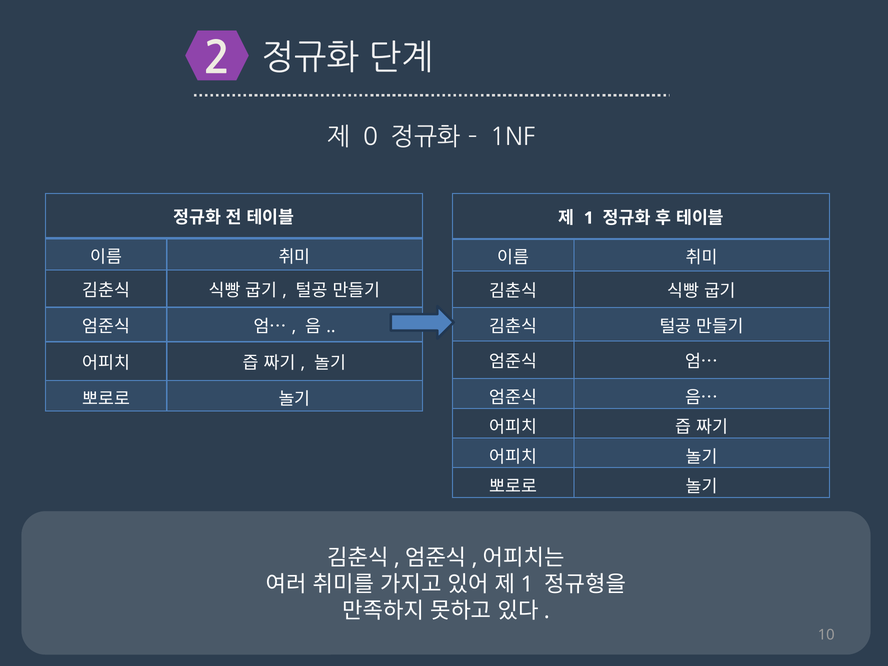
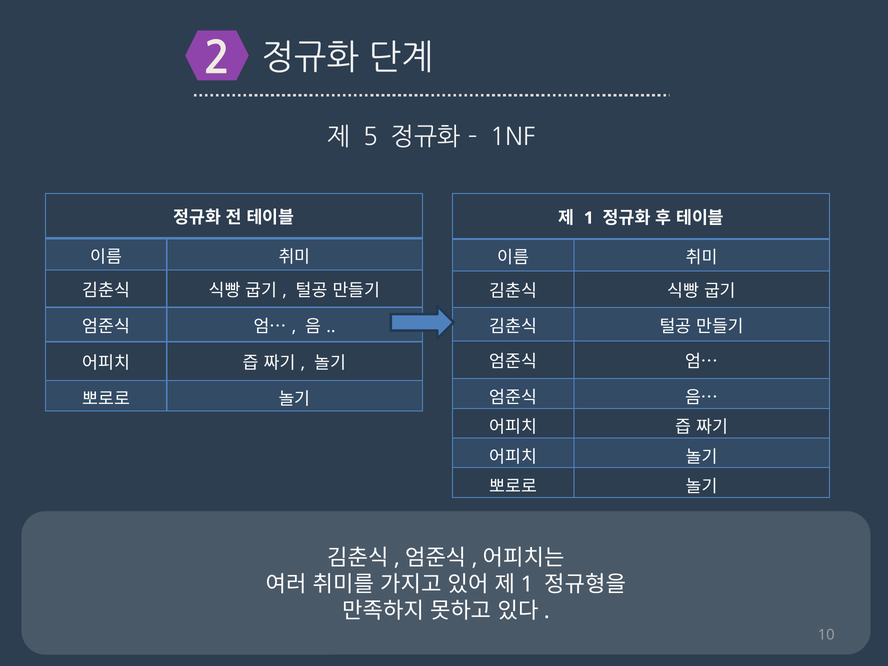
0: 0 -> 5 (371, 137)
